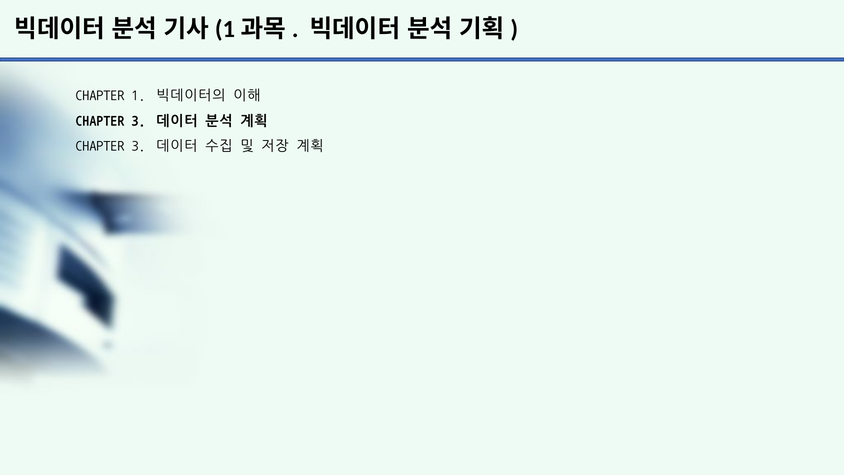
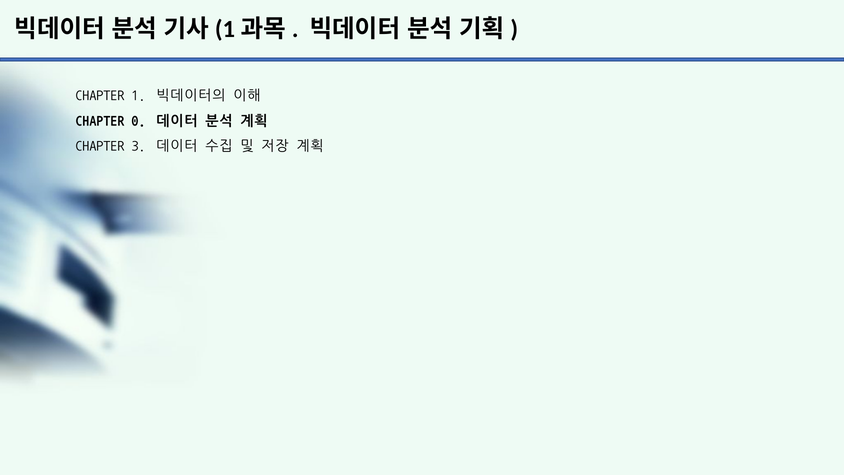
3: 3 -> 0 (138, 120)
